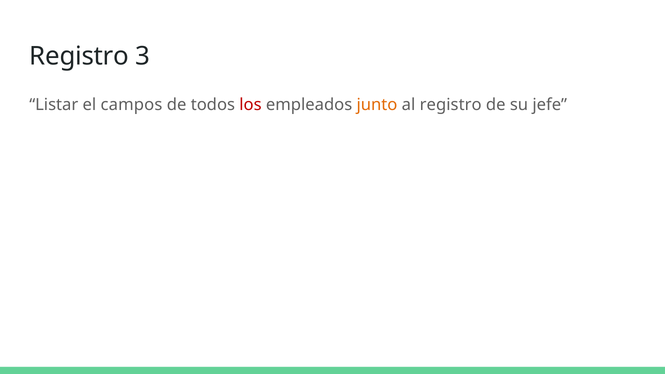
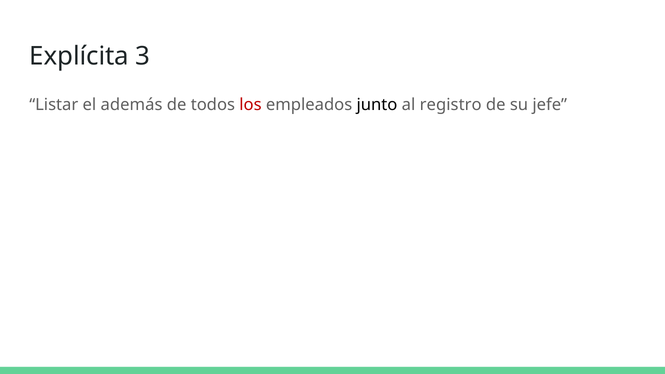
Registro: Registro -> Explícita (79, 56)
campos: campos -> además (132, 105)
junto colour: orange -> black (377, 105)
